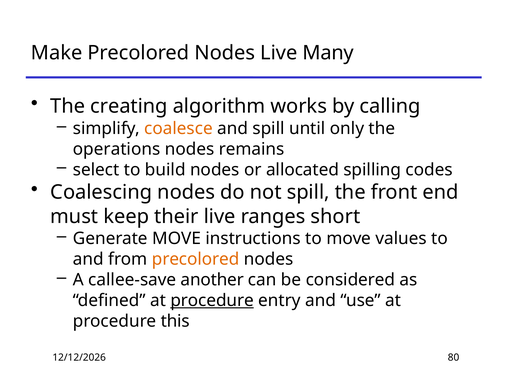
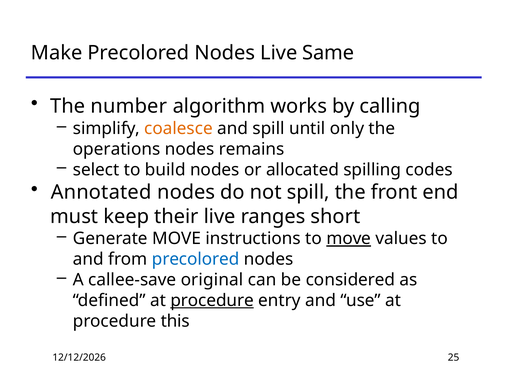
Many: Many -> Same (328, 53)
creating: creating -> number (129, 106)
Coalescing: Coalescing -> Annotated (101, 192)
move underline: none -> present (349, 239)
precolored colour: orange -> blue (196, 259)
another: another -> original (212, 280)
80: 80 -> 25 (454, 358)
